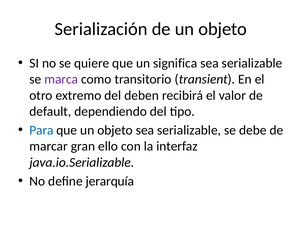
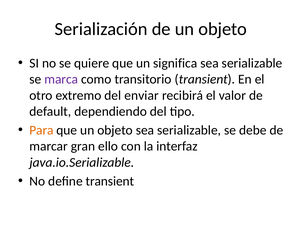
deben: deben -> enviar (142, 96)
Para colour: blue -> orange (41, 130)
define jerarquía: jerarquía -> transient (110, 182)
